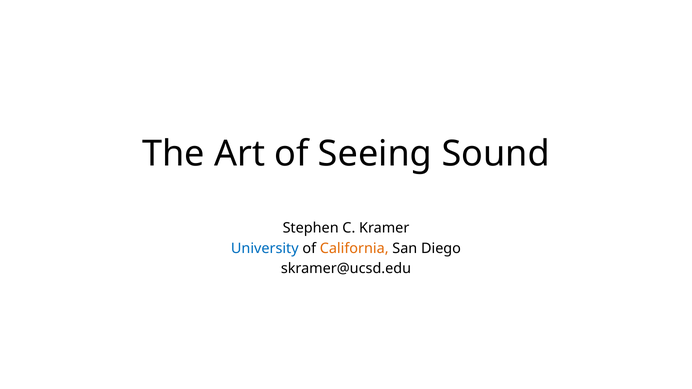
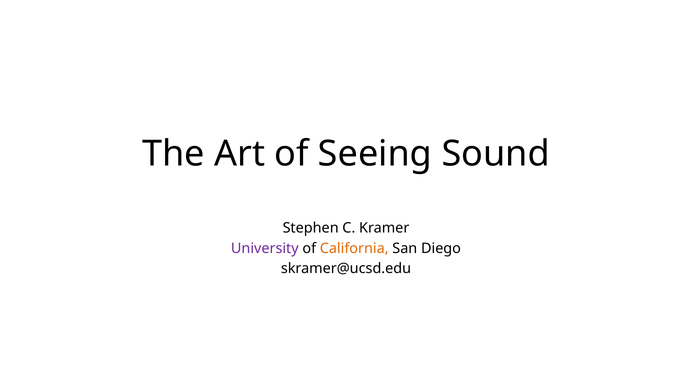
University colour: blue -> purple (265, 248)
